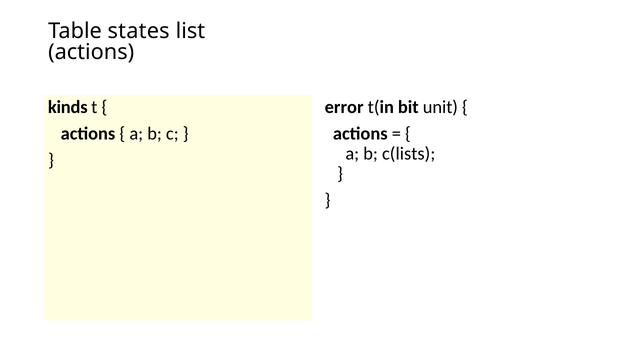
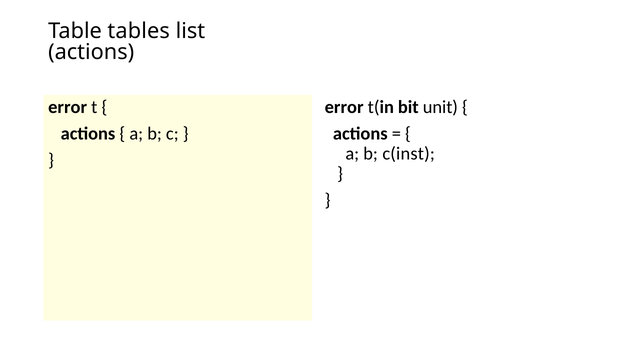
states: states -> tables (139, 31)
kinds: kinds -> error (68, 107)
c(lists: c(lists -> c(inst (409, 153)
